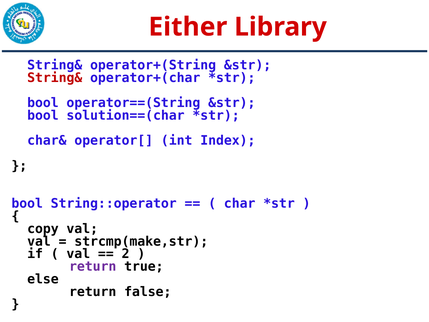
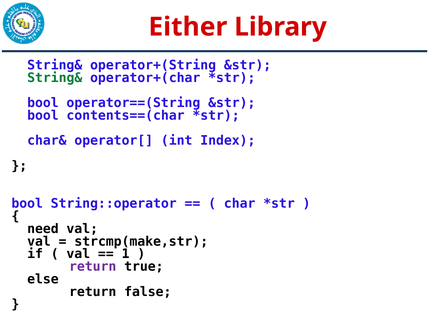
String& colour: red -> green (55, 78)
solution==(char: solution==(char -> contents==(char (126, 115)
copy: copy -> need (43, 229)
2: 2 -> 1 (126, 254)
